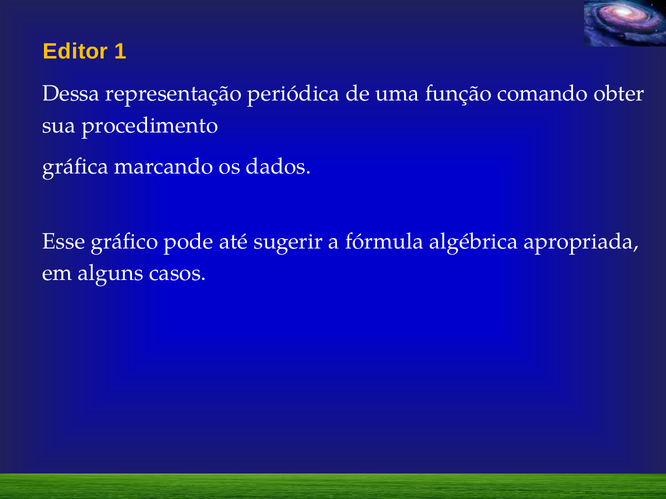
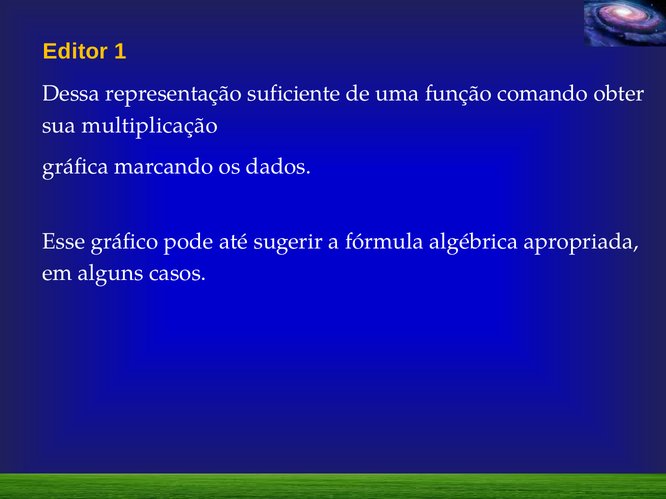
periódica: periódica -> suficiente (294, 94)
procedimento: procedimento -> multiplicação (150, 126)
